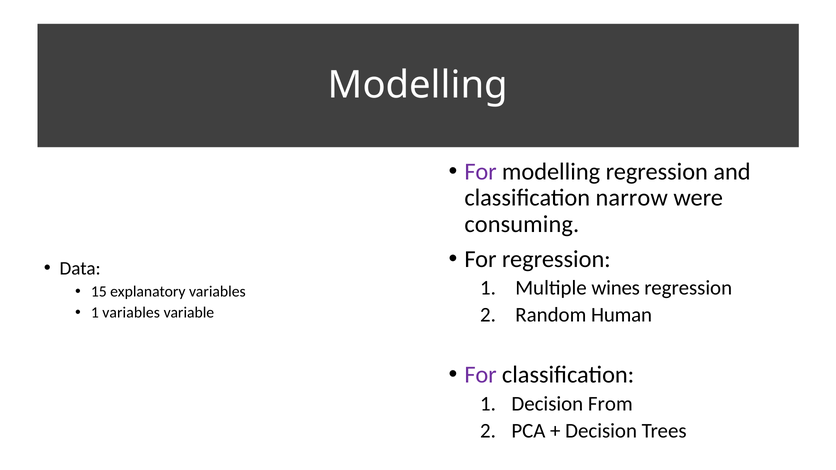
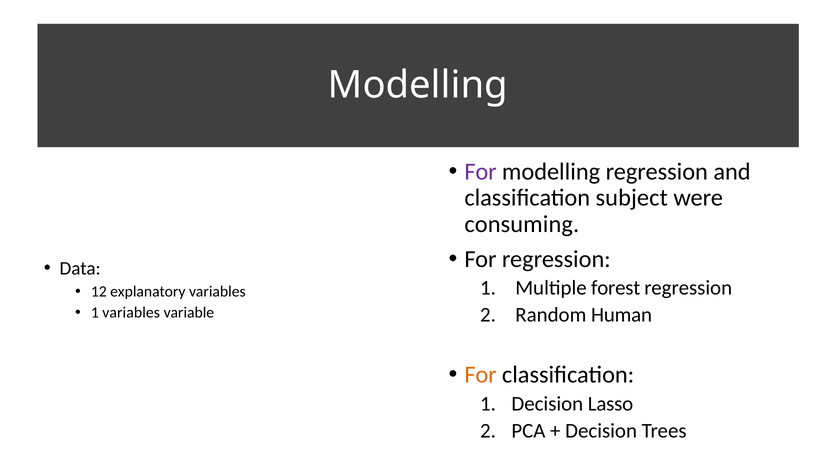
narrow: narrow -> subject (632, 198)
wines: wines -> forest (616, 288)
15: 15 -> 12 (99, 292)
For colour: purple -> orange (481, 375)
From: From -> Lasso (611, 404)
